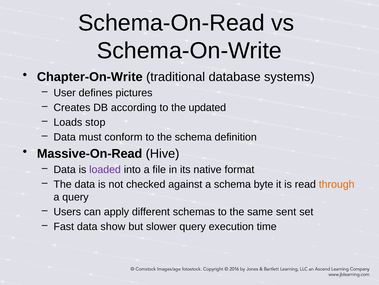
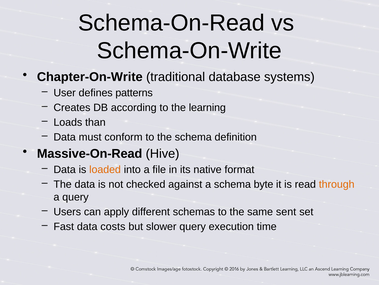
pictures: pictures -> patterns (134, 93)
updated: updated -> learning (207, 107)
stop: stop -> than (95, 122)
loaded colour: purple -> orange (105, 169)
show: show -> costs (113, 226)
